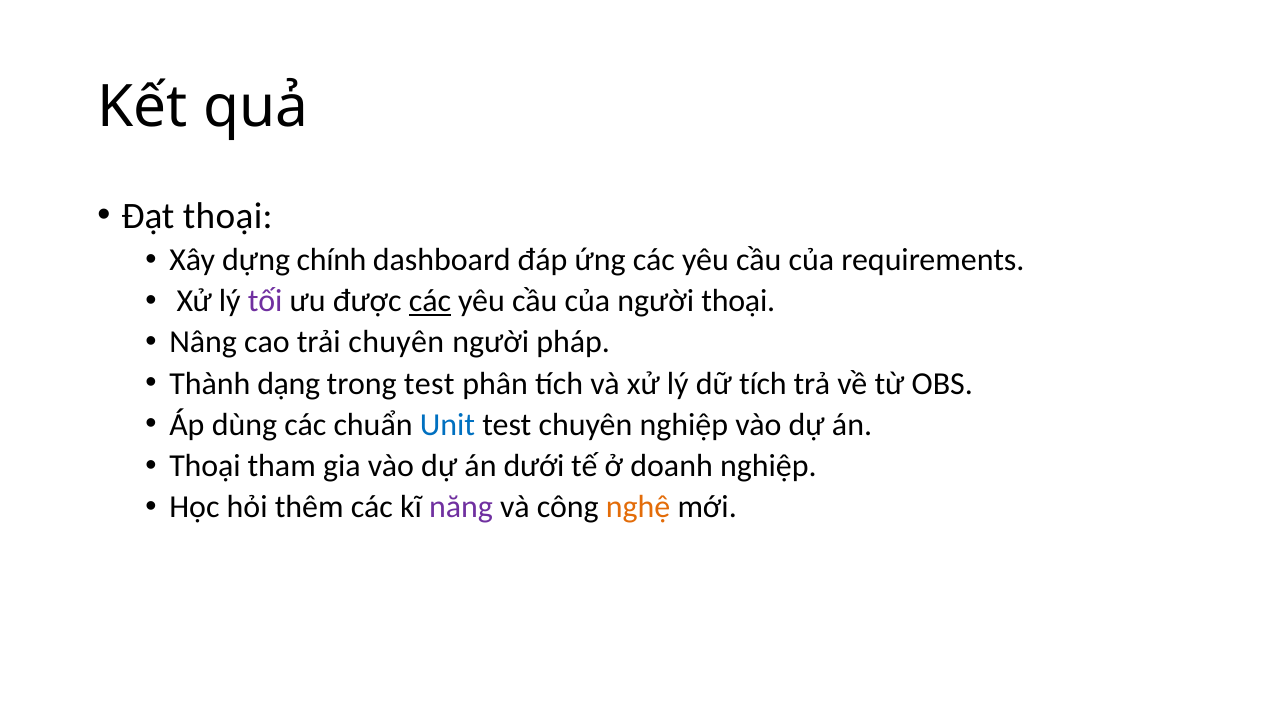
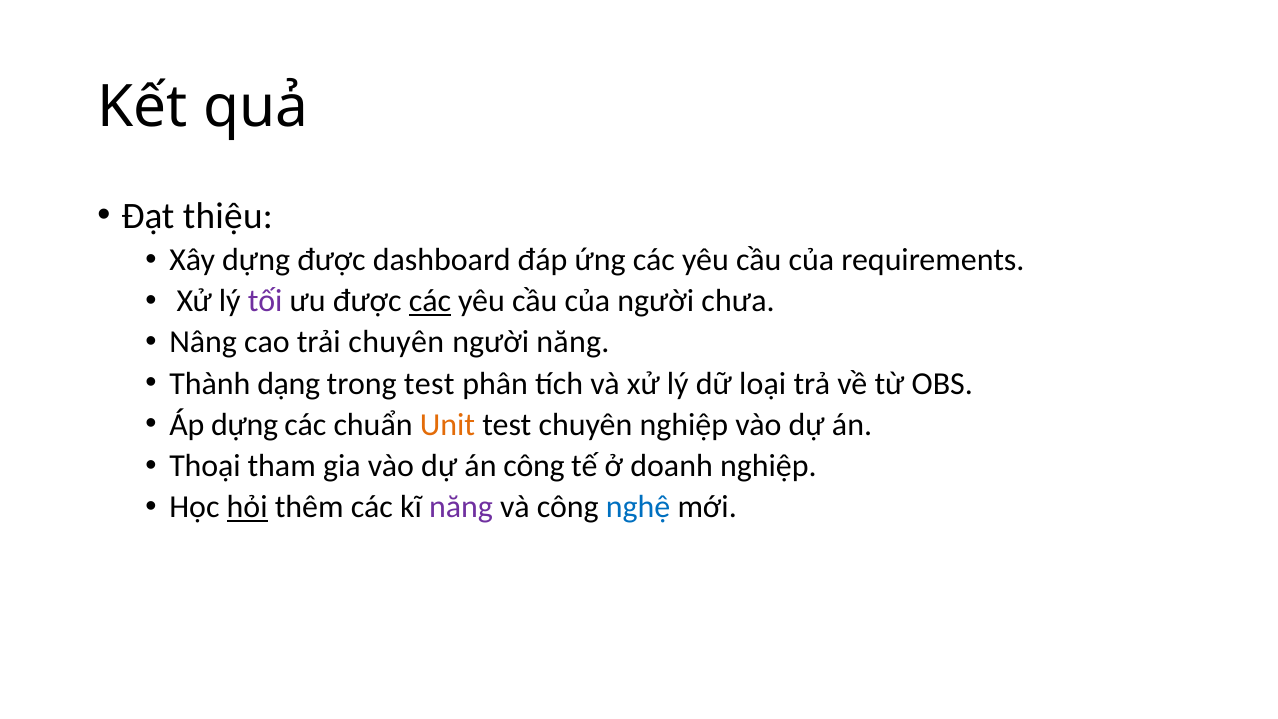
Đạt thoại: thoại -> thiệu (228, 216)
dựng chính: chính -> được (331, 260)
người thoại: thoại -> chưa (738, 301)
người pháp: pháp -> năng (573, 342)
dữ tích: tích -> loại (763, 383)
Áp dùng: dùng -> dựng (245, 425)
Unit colour: blue -> orange (447, 425)
án dưới: dưới -> công (534, 466)
hỏi underline: none -> present (247, 507)
nghệ colour: orange -> blue (638, 507)
